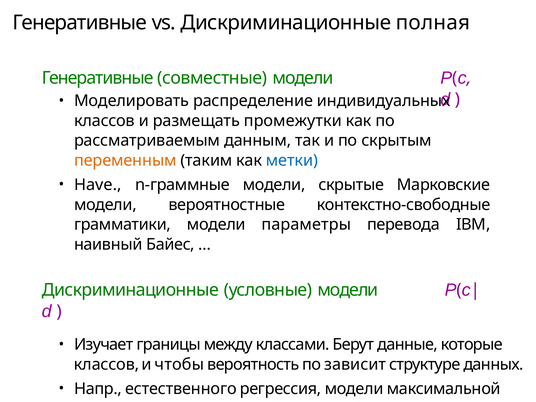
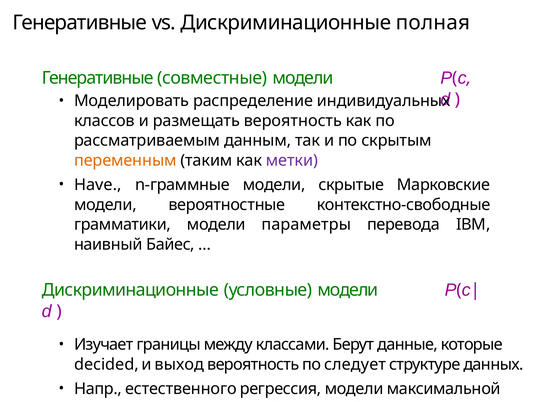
размещать промежутки: промежутки -> вероятность (293, 121)
метки colour: blue -> purple (292, 161)
классов: классов -> decided (106, 365)
чтобы: чтобы -> выход (179, 365)
зависит: зависит -> следует (355, 365)
